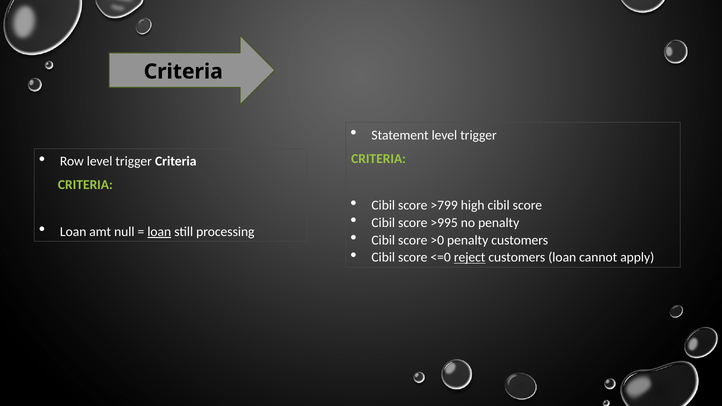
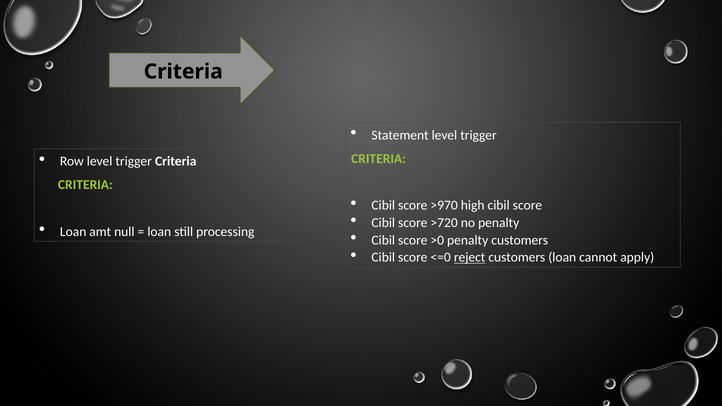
>799: >799 -> >970 (444, 205)
>995: >995 -> >720 (444, 223)
loan underline: present -> none (159, 232)
